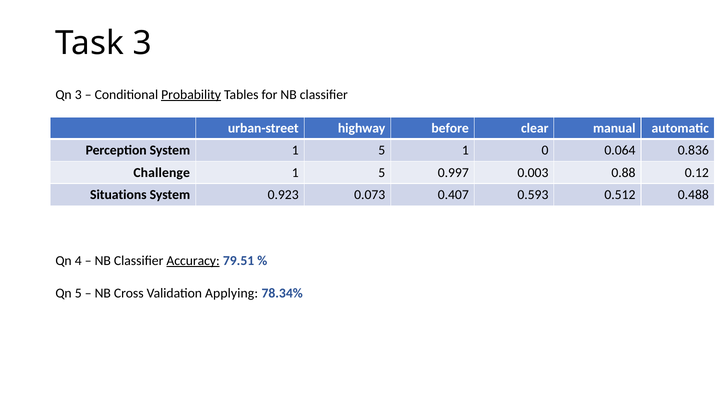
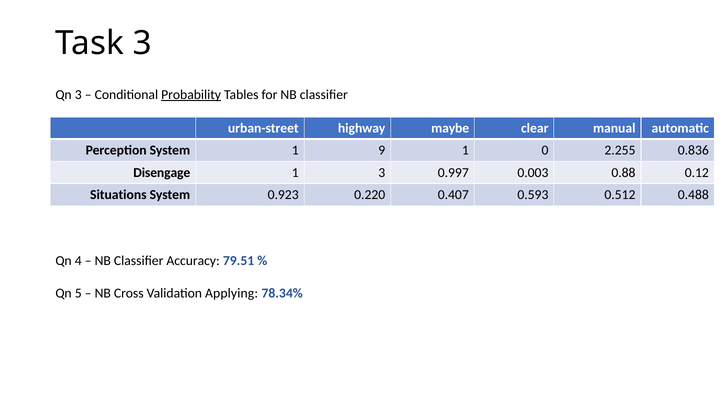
before: before -> maybe (450, 128)
System 1 5: 5 -> 9 (382, 151)
0.064: 0.064 -> 2.255 (620, 151)
Challenge: Challenge -> Disengage (162, 173)
5: 5 -> 3 (382, 173)
0.073: 0.073 -> 0.220 (370, 195)
Accuracy underline: present -> none (193, 261)
